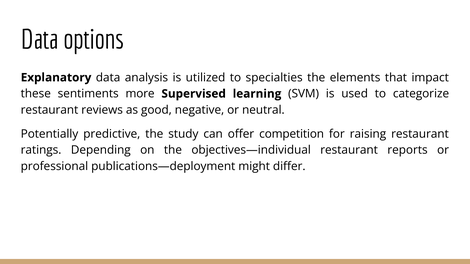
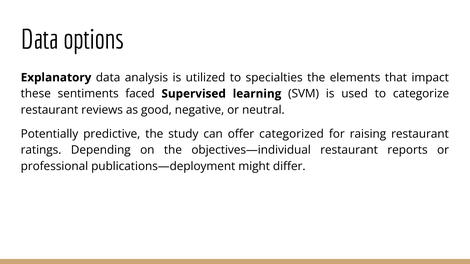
more: more -> faced (140, 94)
competition: competition -> categorized (292, 134)
